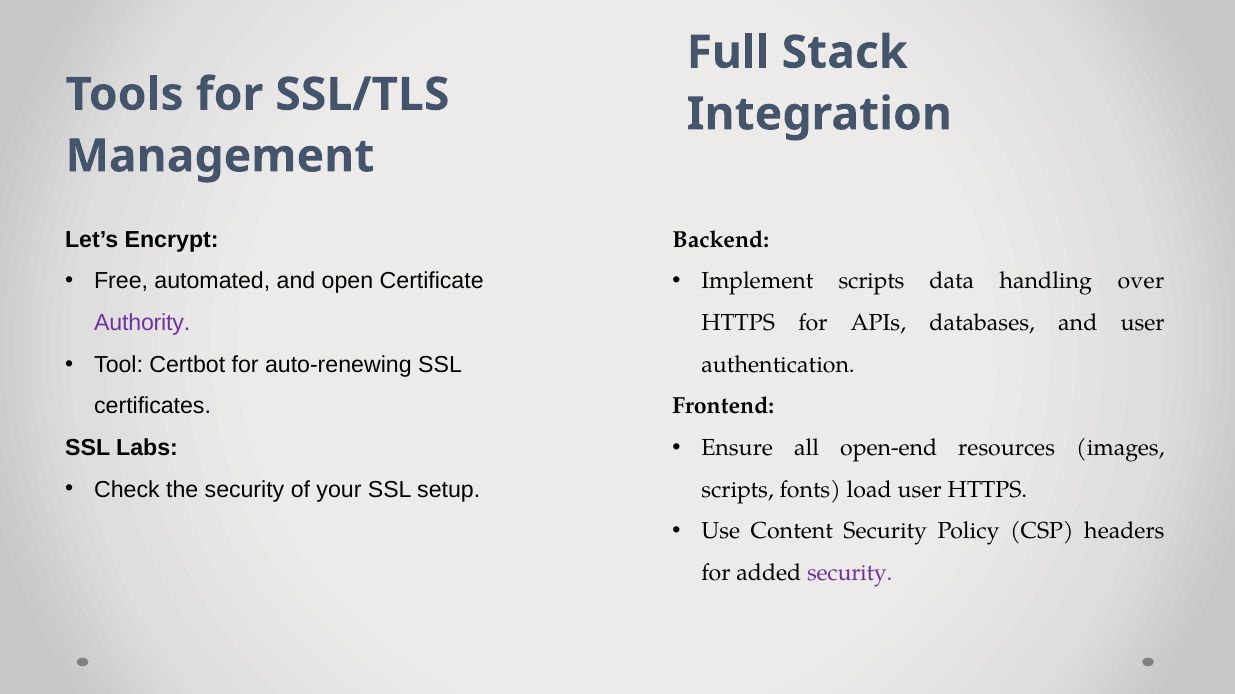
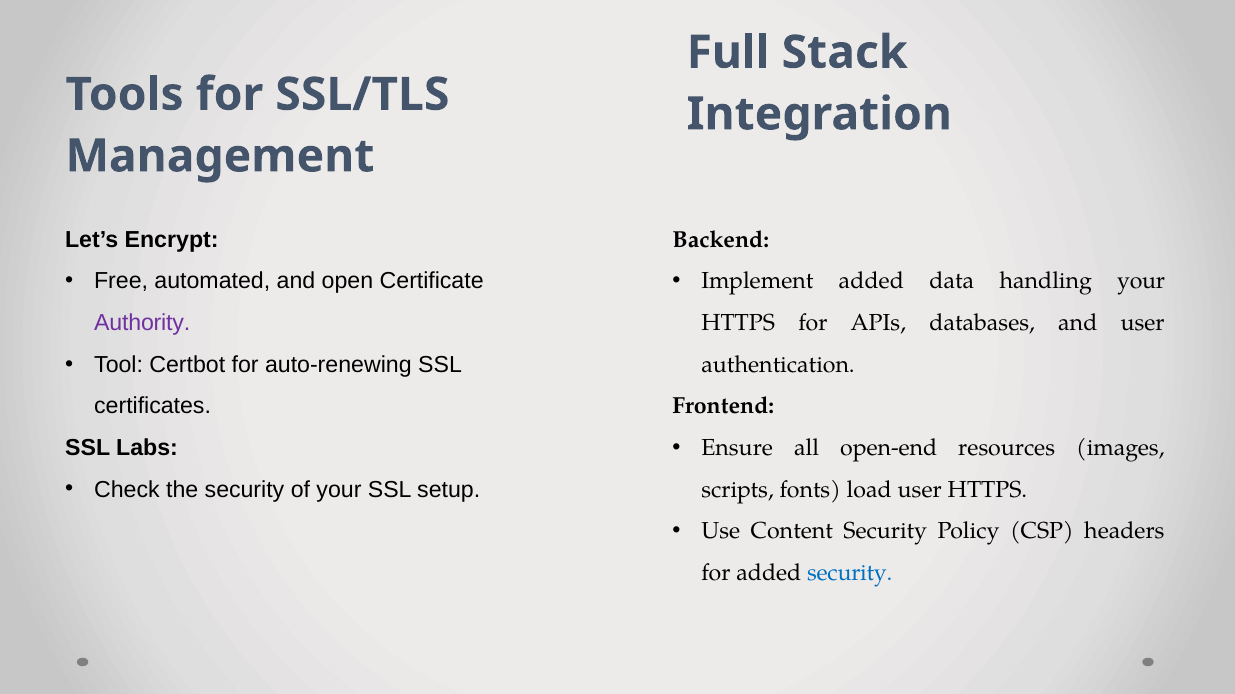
Implement scripts: scripts -> added (871, 282)
handling over: over -> your (1141, 282)
security colour: purple -> blue (850, 573)
